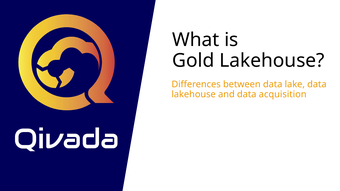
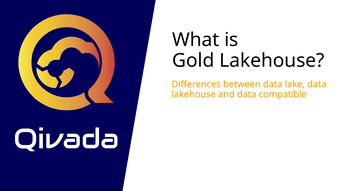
acquisition: acquisition -> compatible (283, 94)
